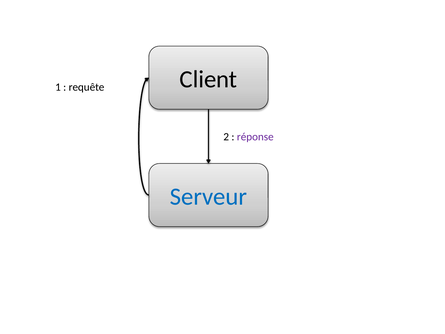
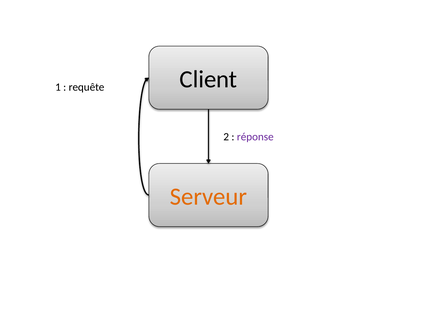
Serveur colour: blue -> orange (208, 197)
